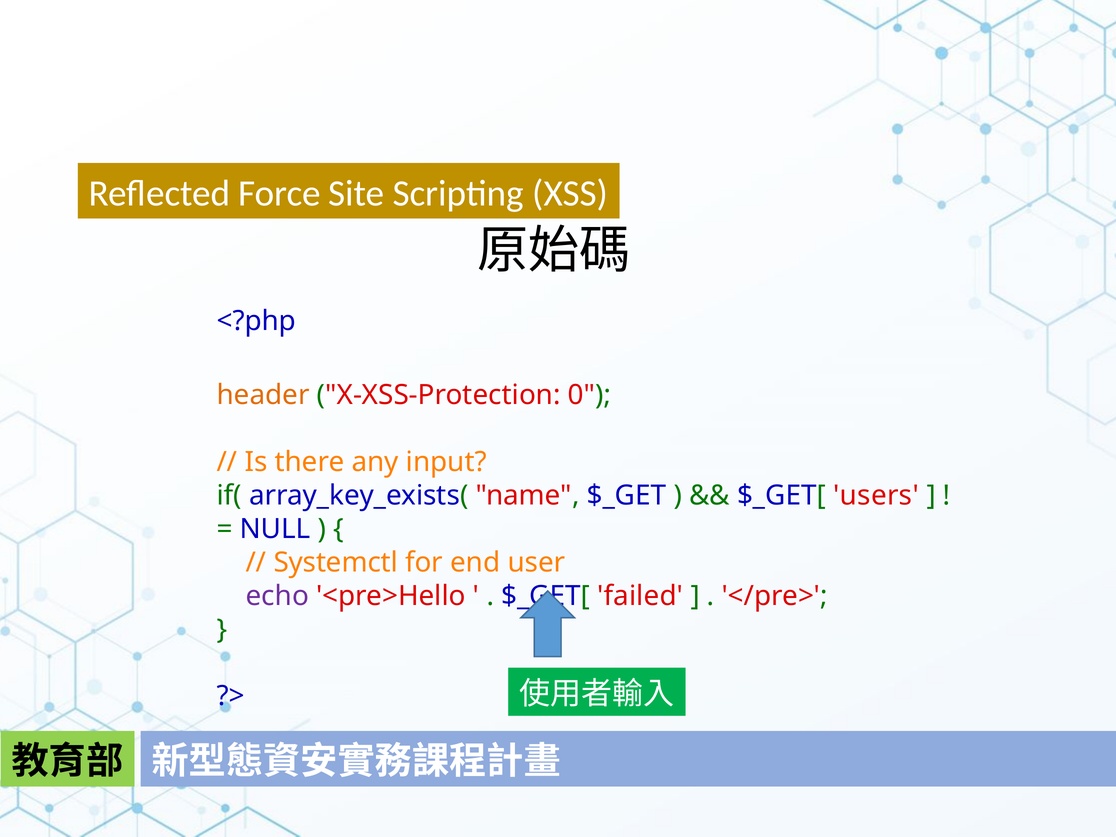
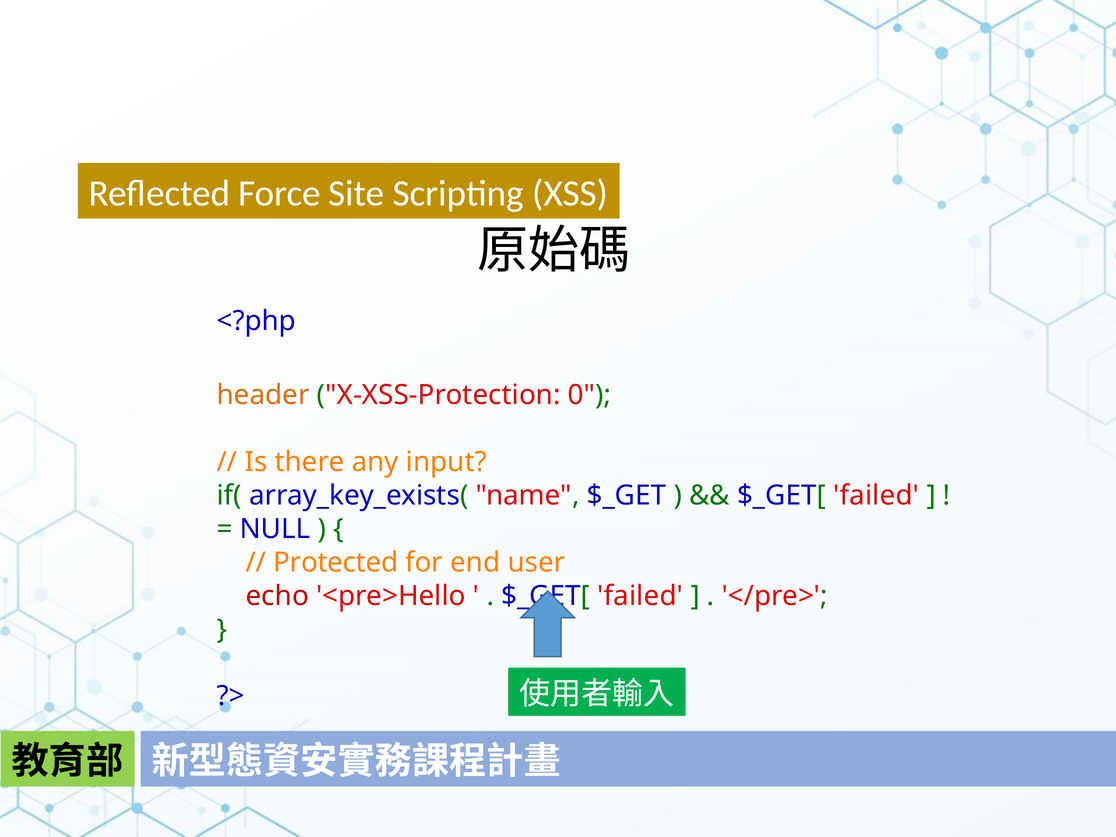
users: users -> failed (876, 495)
Systemctl: Systemctl -> Protected (336, 562)
echo colour: purple -> red (277, 596)
